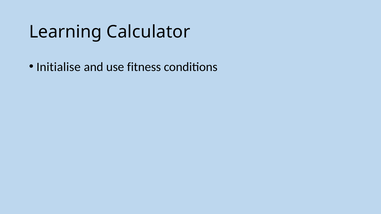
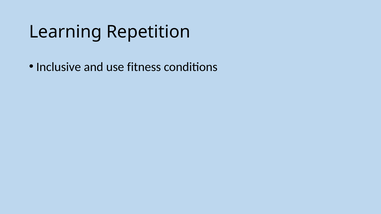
Calculator: Calculator -> Repetition (148, 32)
Initialise: Initialise -> Inclusive (59, 67)
